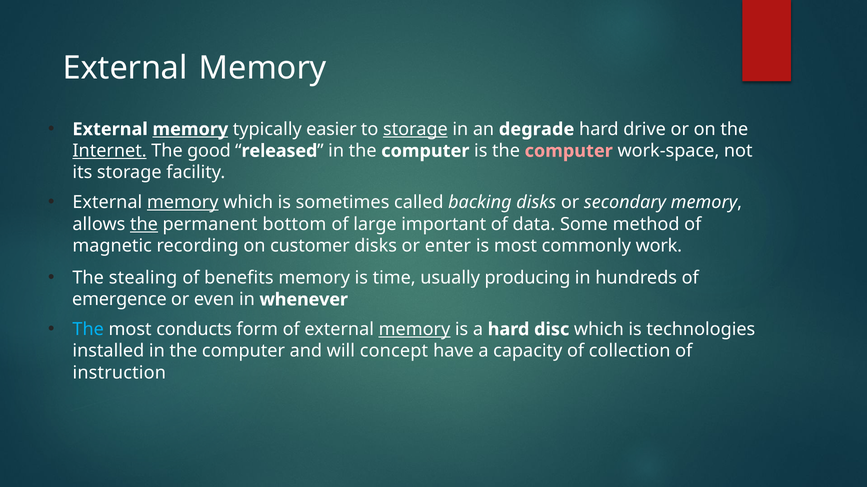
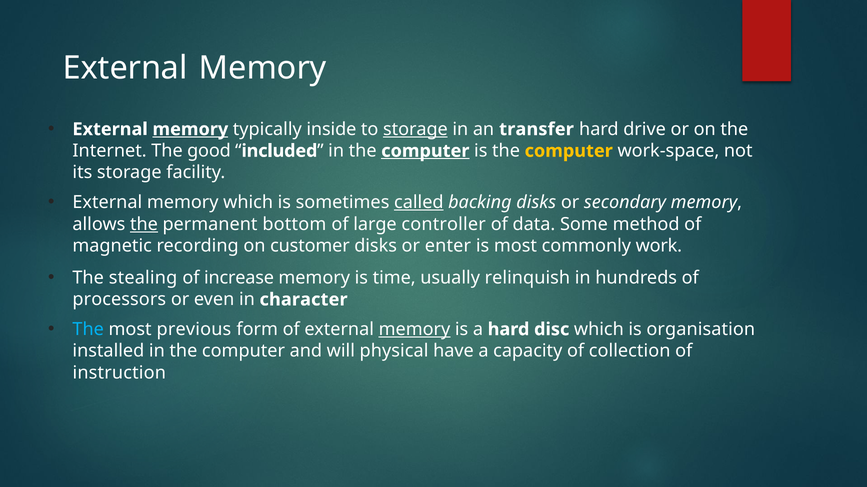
easier: easier -> inside (331, 129)
degrade: degrade -> transfer (537, 129)
Internet underline: present -> none (110, 151)
released: released -> included (279, 151)
computer underline: none -> present (425, 151)
computer colour: pink -> yellow (569, 151)
memory underline: present -> none (183, 203)
called underline: none -> present (419, 203)
important: important -> controller (444, 224)
benefits: benefits -> increase (239, 278)
producing: producing -> relinquish (527, 278)
emergence: emergence -> processors (119, 300)
whenever: whenever -> character (304, 300)
conducts: conducts -> previous (194, 330)
technologies: technologies -> organisation (701, 330)
concept: concept -> physical (394, 351)
